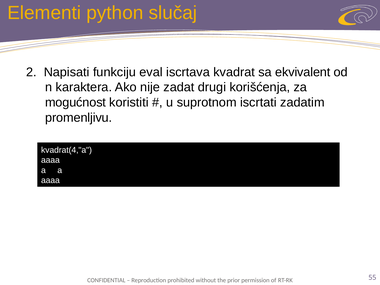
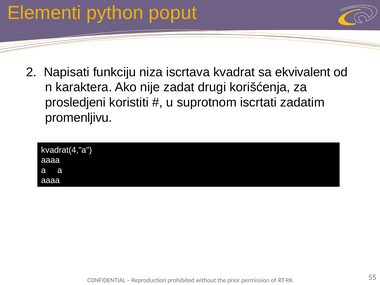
slučaj: slučaj -> poput (173, 13)
eval: eval -> niza (151, 72)
mogućnost: mogućnost -> prosledjeni (75, 102)
